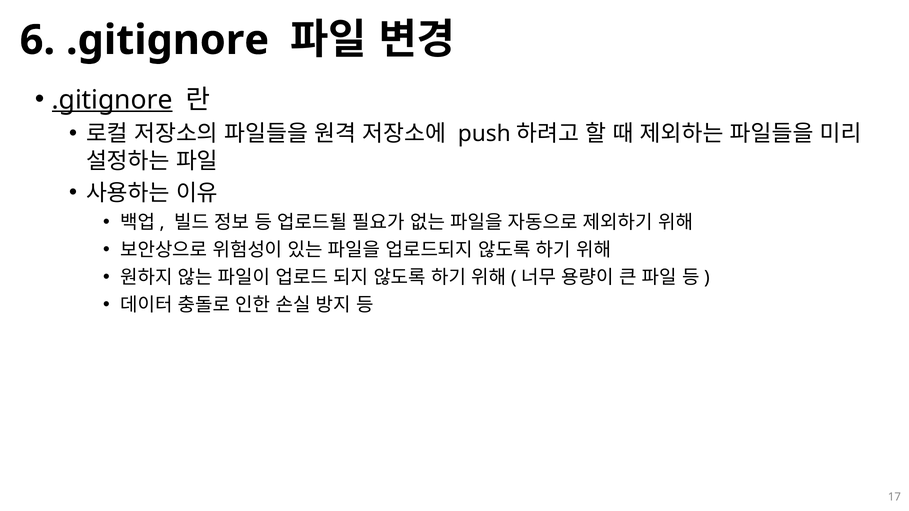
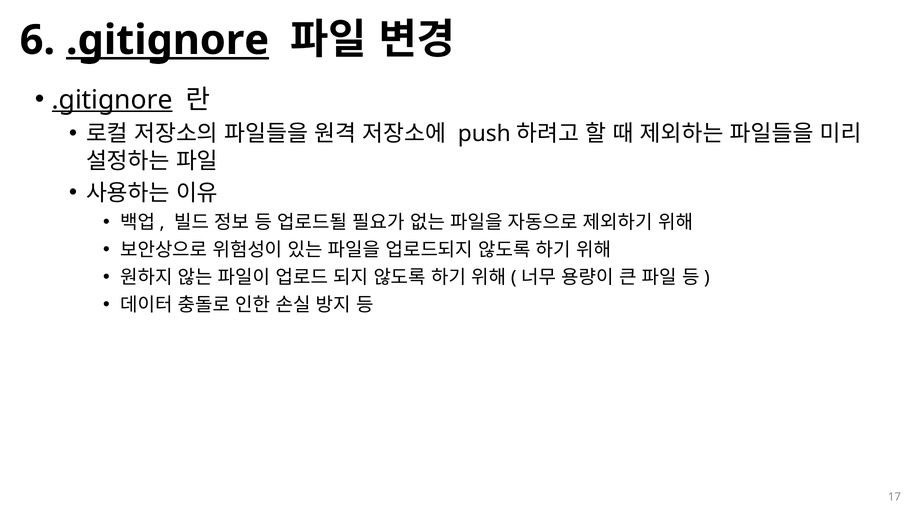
.gitignore underline: none -> present (168, 40)
